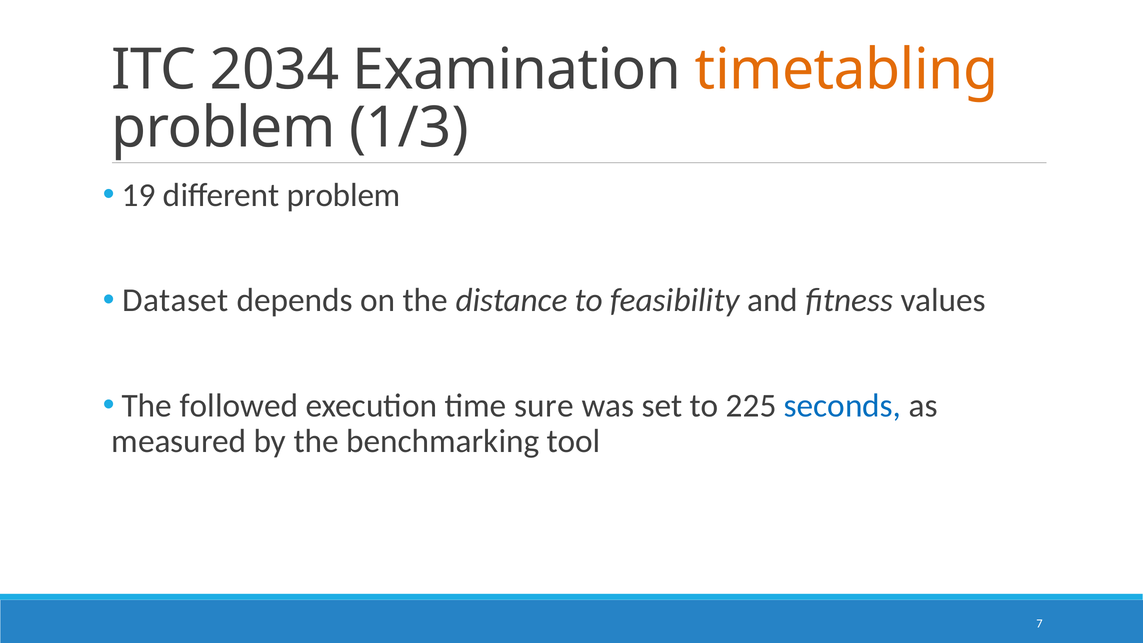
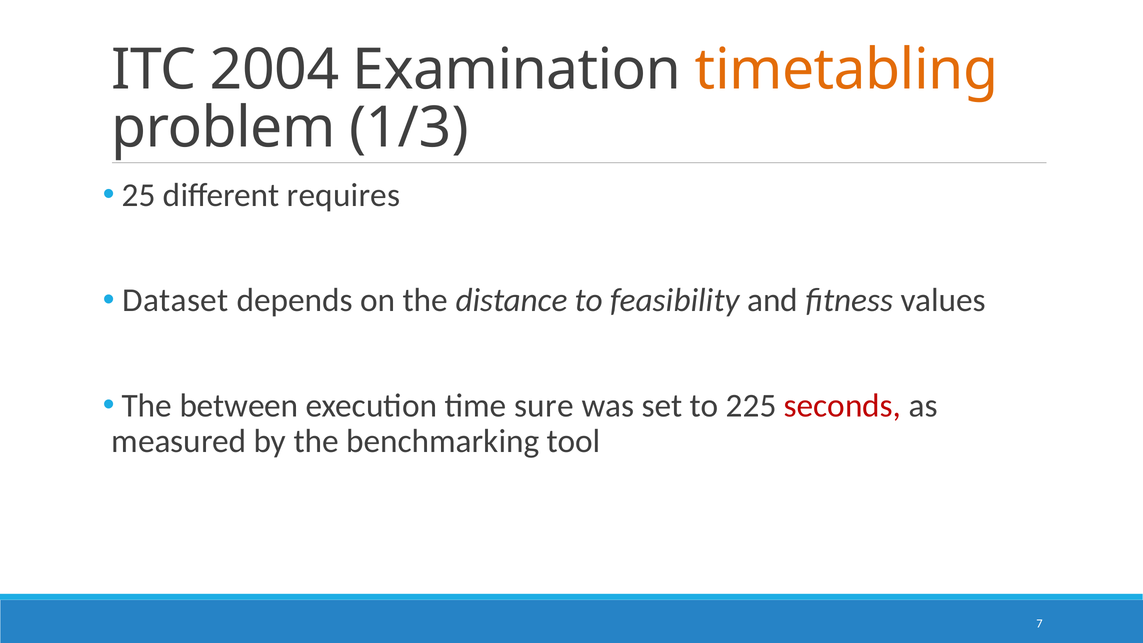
2034: 2034 -> 2004 (275, 70)
19: 19 -> 25 (139, 195)
different problem: problem -> requires (343, 195)
followed: followed -> between (239, 405)
seconds colour: blue -> red (843, 405)
